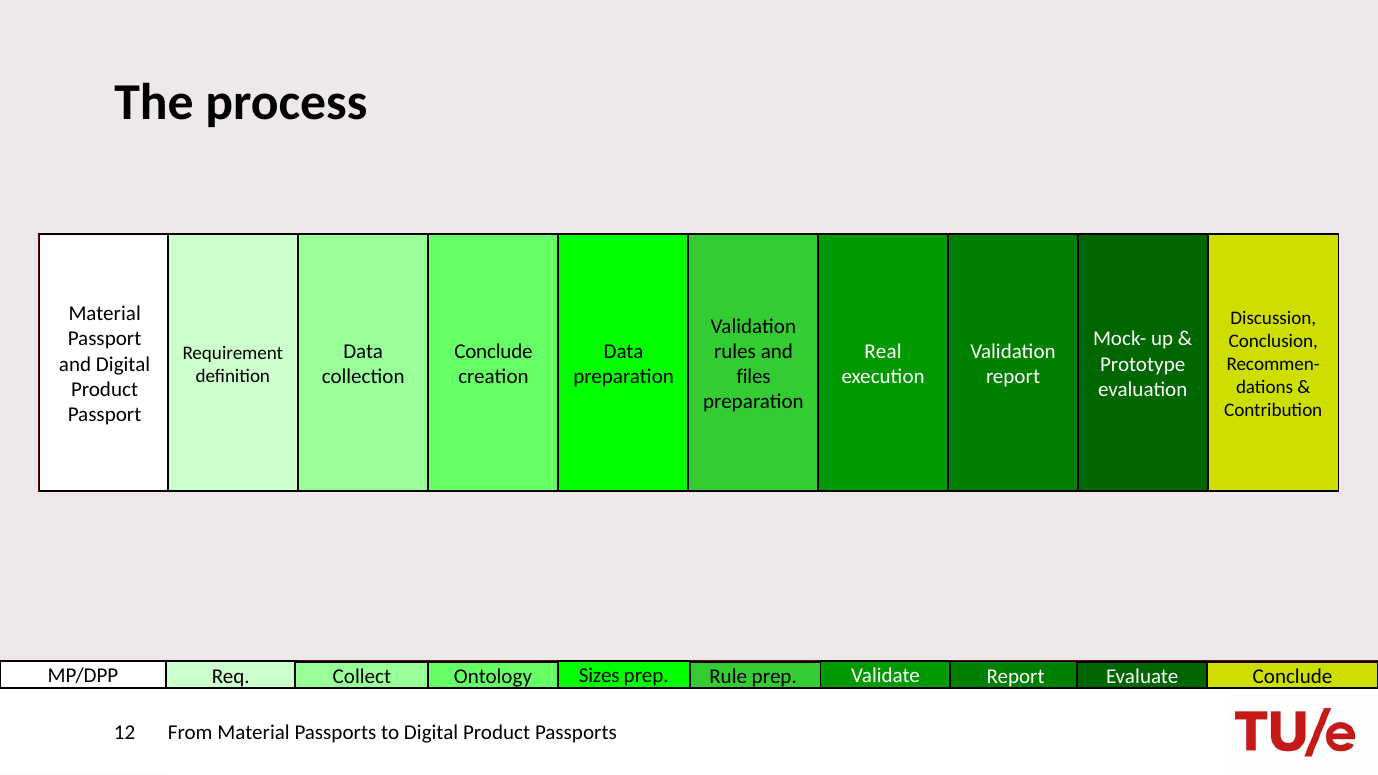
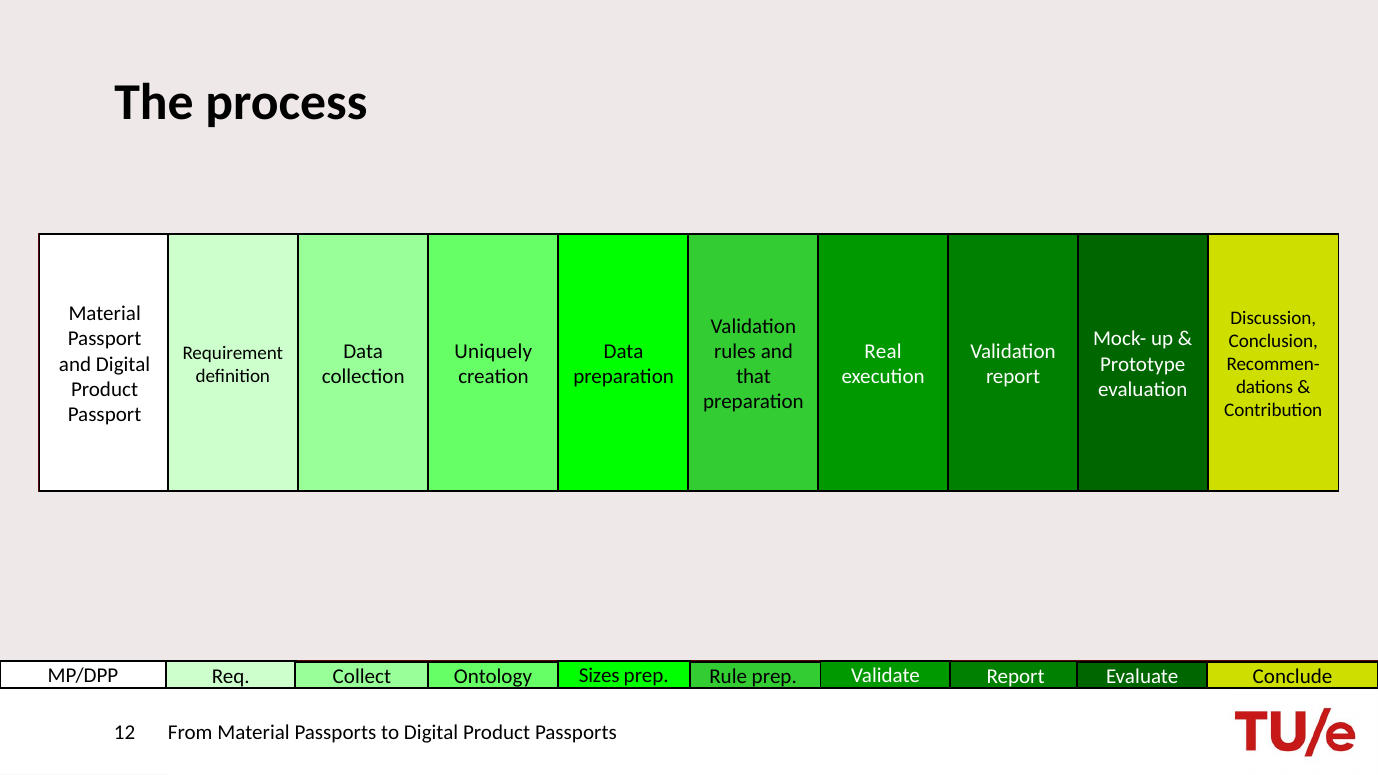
Conclude: Conclude -> Uniquely (493, 352)
files: files -> that (754, 377)
